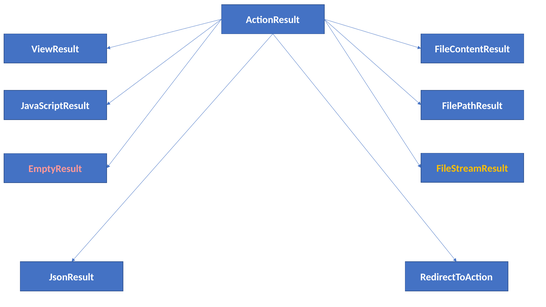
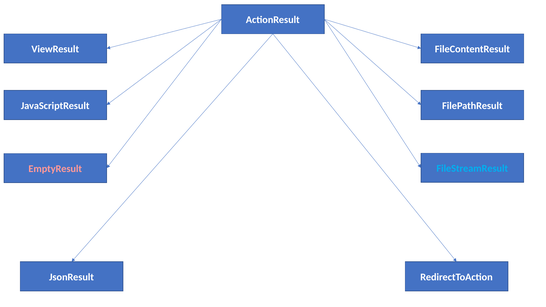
FileStreamResult colour: yellow -> light blue (472, 169)
